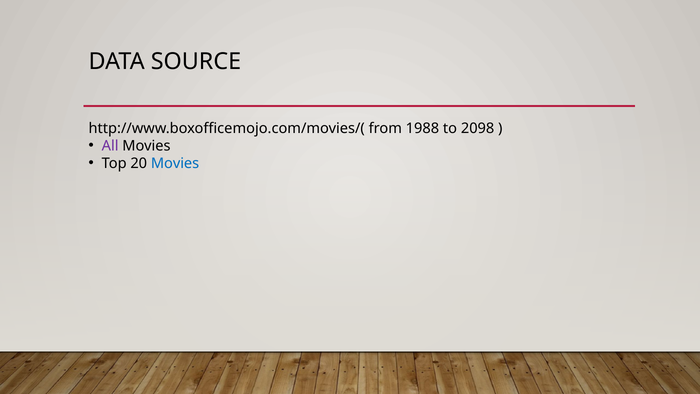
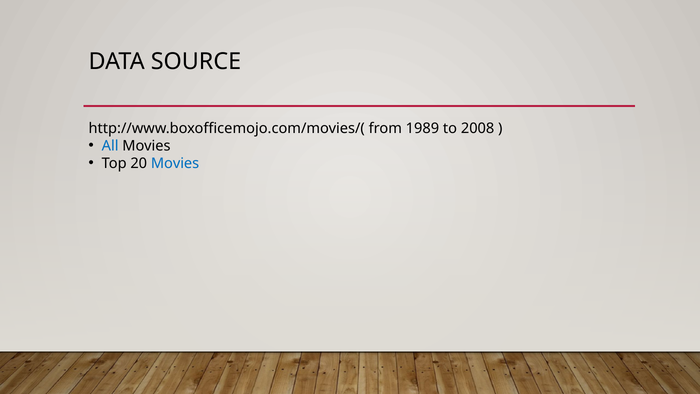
1988: 1988 -> 1989 (422, 128)
2098: 2098 -> 2008 (478, 128)
All colour: purple -> blue (110, 146)
